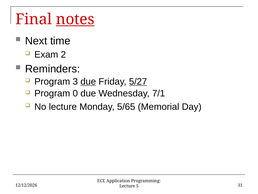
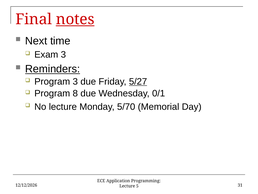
Exam 2: 2 -> 3 (63, 55)
Reminders underline: none -> present (53, 69)
due underline: present -> none (88, 81)
0: 0 -> 8 (75, 93)
7/1: 7/1 -> 0/1 (159, 93)
5/65: 5/65 -> 5/70 (126, 106)
